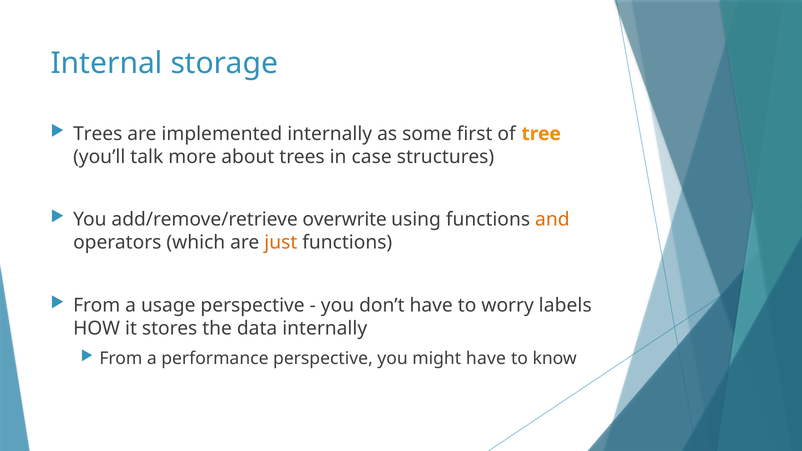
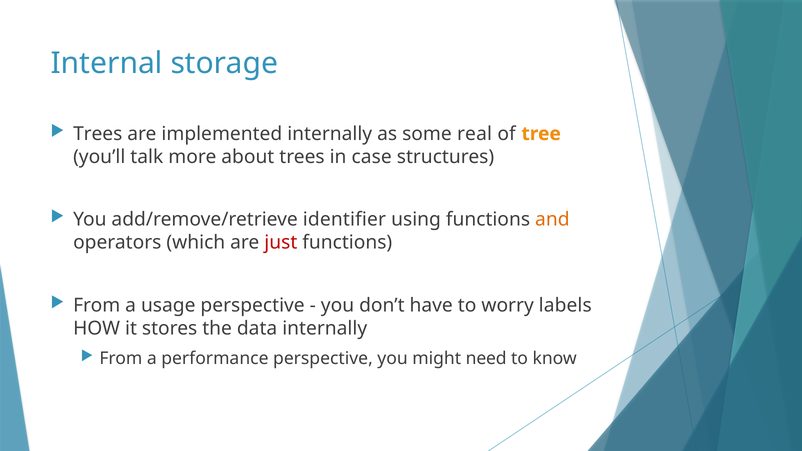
first: first -> real (475, 134)
overwrite: overwrite -> identifier (344, 220)
just colour: orange -> red (281, 243)
might have: have -> need (486, 359)
